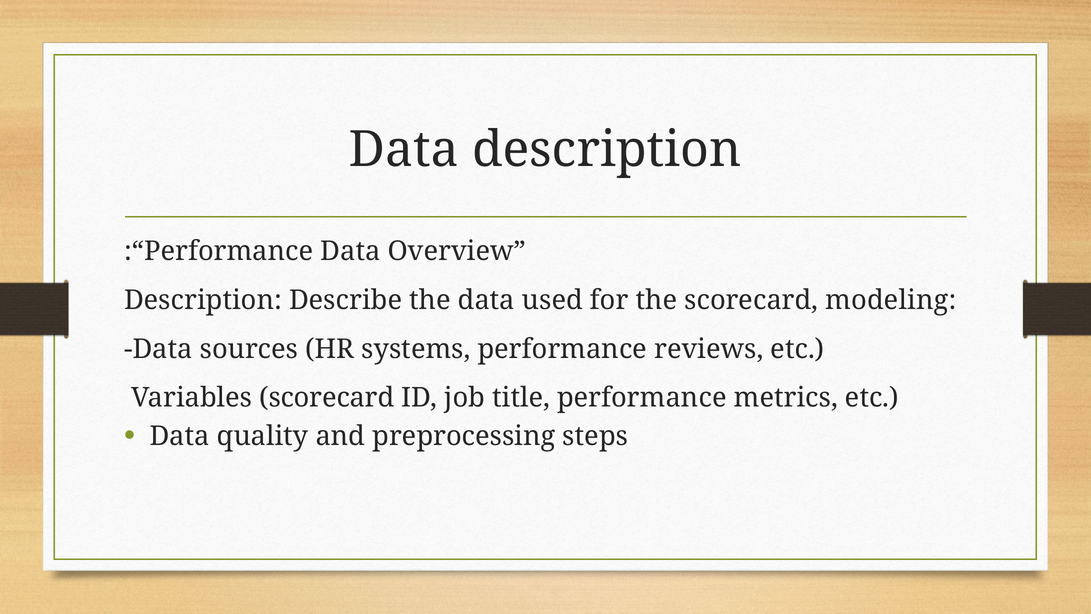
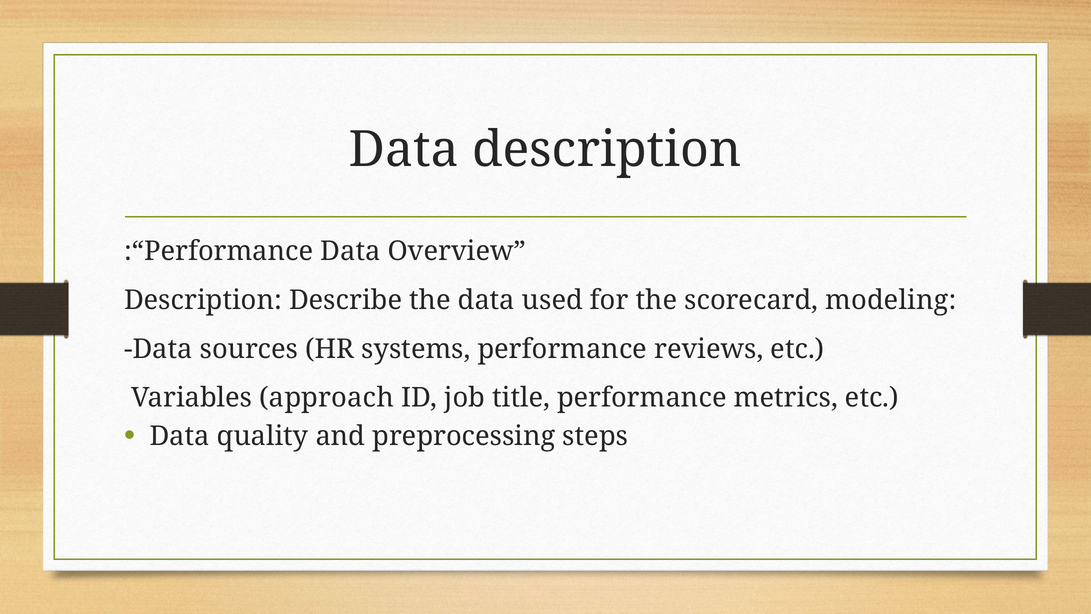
Variables scorecard: scorecard -> approach (327, 398)
